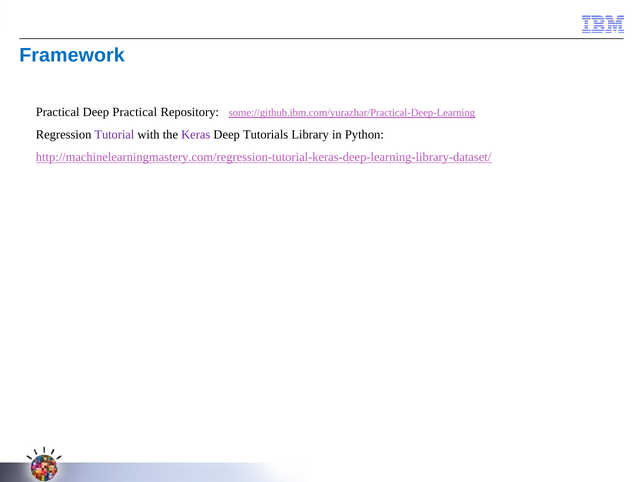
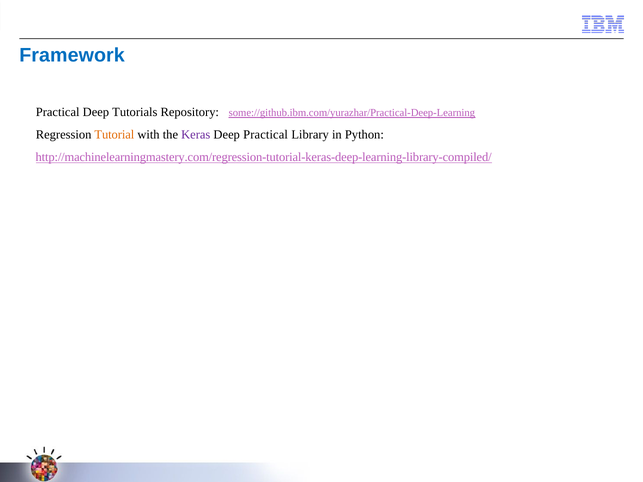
Deep Practical: Practical -> Tutorials (135, 112)
Tutorial colour: purple -> orange (114, 135)
Deep Tutorials: Tutorials -> Practical (266, 135)
http://machinelearningmastery.com/regression-tutorial-keras-deep-learning-library-dataset/: http://machinelearningmastery.com/regression-tutorial-keras-deep-learning-library-dataset/ -> http://machinelearningmastery.com/regression-tutorial-keras-deep-learning-library-compiled/ (264, 157)
